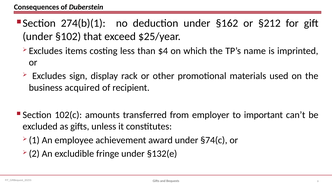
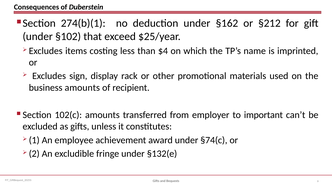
business acquired: acquired -> amounts (82, 88)
